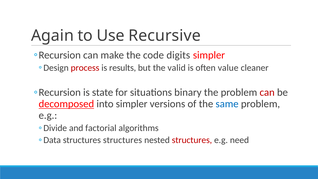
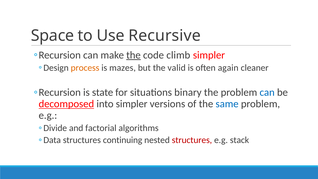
Again: Again -> Space (53, 36)
the underline: none -> present (134, 55)
digits: digits -> climb (178, 55)
process colour: red -> orange (85, 68)
results: results -> mazes (123, 68)
value: value -> again (228, 68)
can colour: red -> blue (267, 92)
structures structures: structures -> continuing (123, 140)
need: need -> stack (240, 140)
